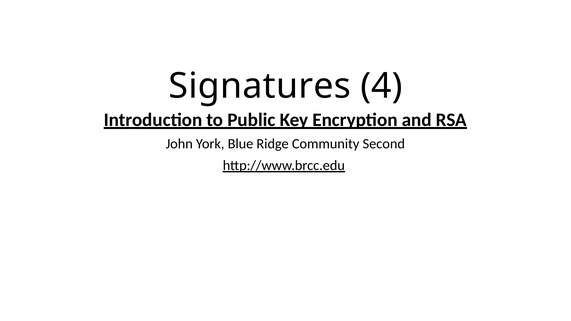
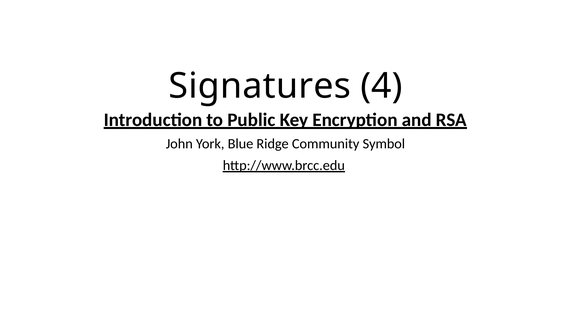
Second: Second -> Symbol (384, 144)
